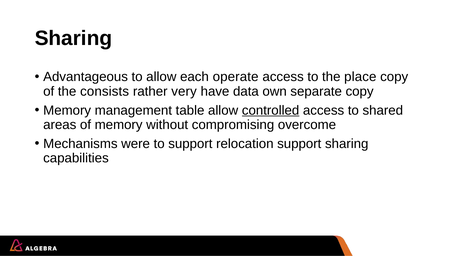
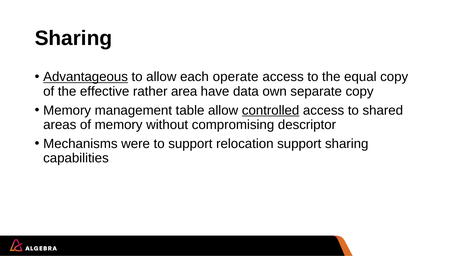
Advantageous underline: none -> present (86, 77)
place: place -> equal (360, 77)
consists: consists -> effective (105, 91)
very: very -> area (184, 91)
overcome: overcome -> descriptor (307, 125)
